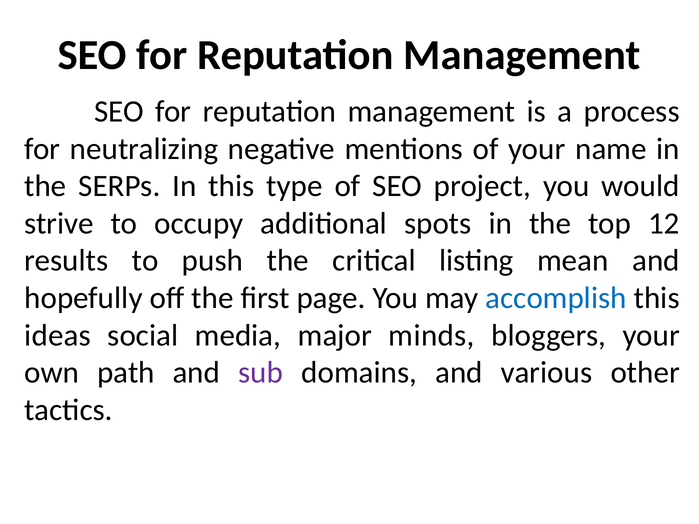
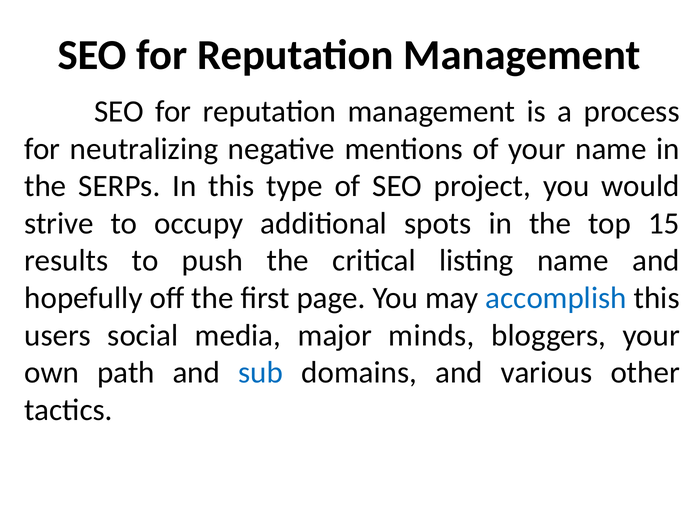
12: 12 -> 15 (664, 224)
listing mean: mean -> name (573, 261)
ideas: ideas -> users (58, 335)
sub colour: purple -> blue (261, 373)
